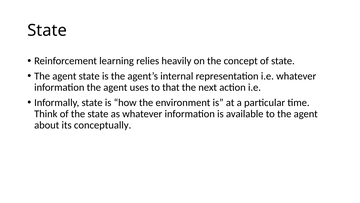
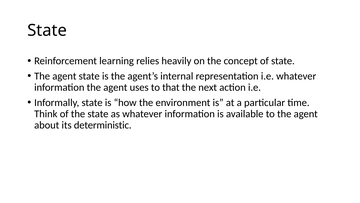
conceptually: conceptually -> deterministic (103, 125)
